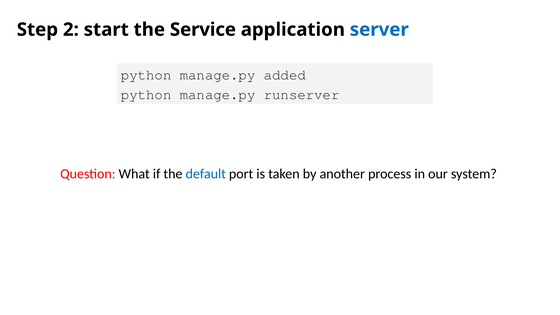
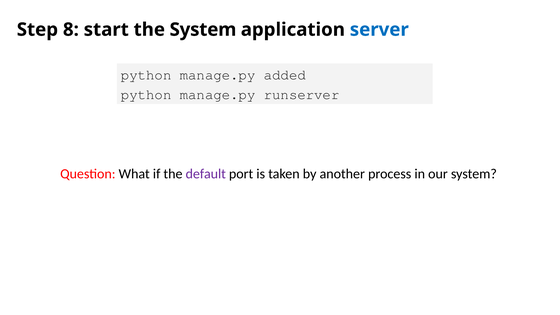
2: 2 -> 8 (71, 30)
the Service: Service -> System (203, 30)
default colour: blue -> purple (206, 174)
